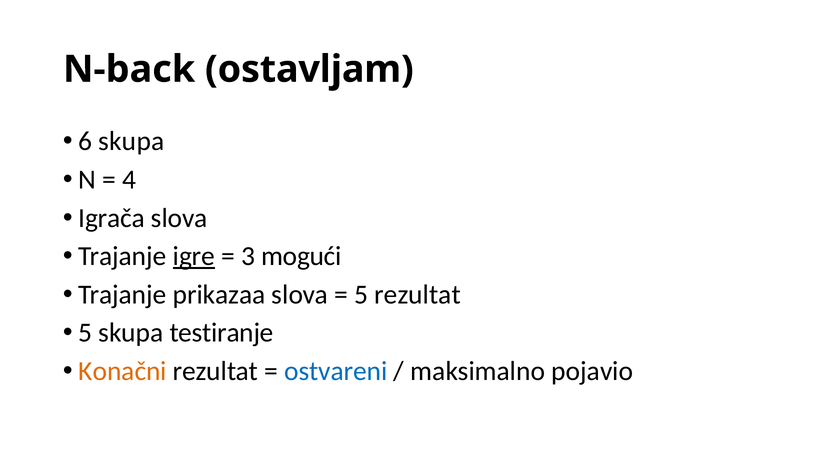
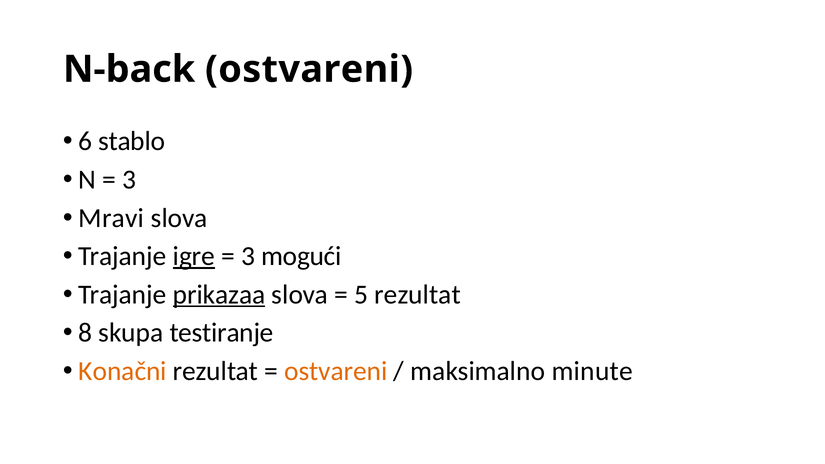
N-back ostavljam: ostavljam -> ostvareni (309, 69)
6 skupa: skupa -> stablo (132, 141)
4: 4 -> 3 (129, 180)
Igrača: Igrača -> Mravi (111, 218)
prikazaa underline: none -> present (219, 295)
5: 5 -> 8 (85, 333)
ostvareni colour: blue -> orange (336, 371)
pojavio: pojavio -> minute (592, 371)
